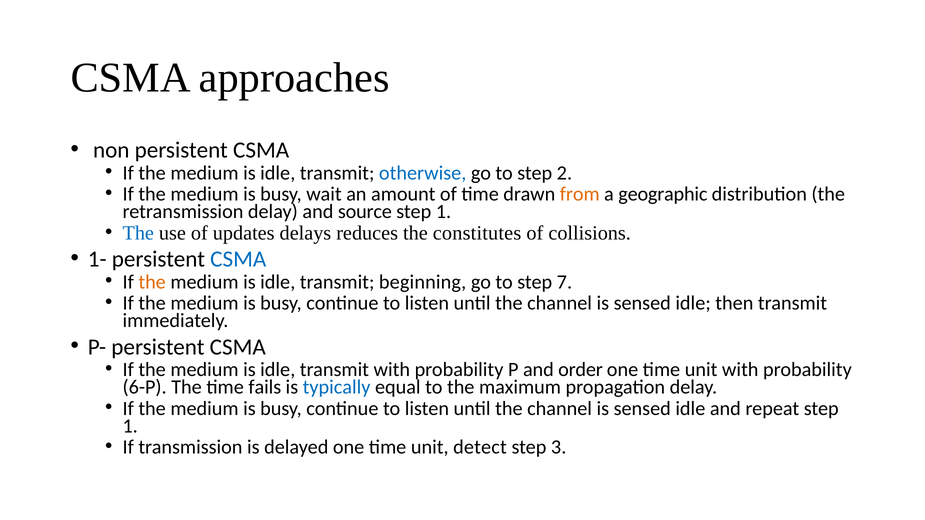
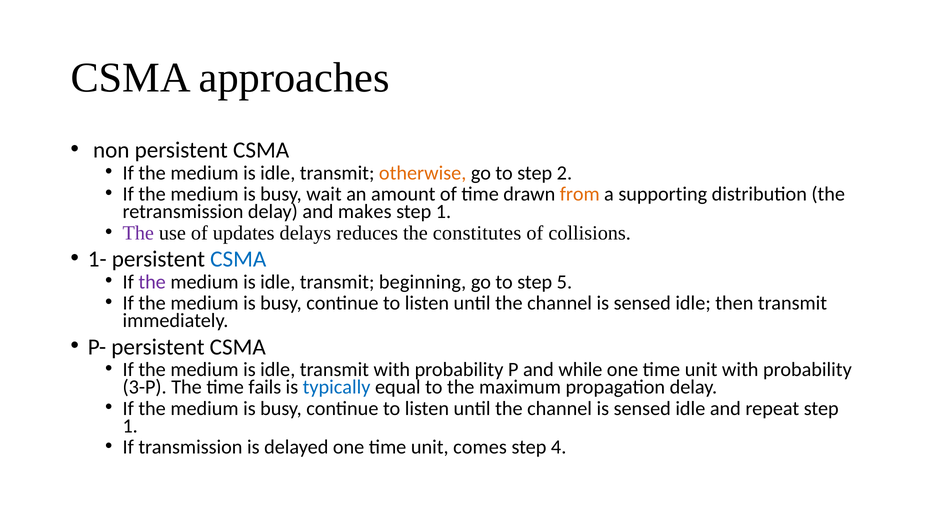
otherwise colour: blue -> orange (423, 173)
geographic: geographic -> supporting (663, 194)
source: source -> makes (365, 212)
The colour: blue -> purple (138, 233)
the colour: orange -> purple (152, 282)
7: 7 -> 5 (564, 282)
order: order -> while (580, 370)
6-P: 6-P -> 3-P (145, 387)
detect: detect -> comes (480, 448)
3: 3 -> 4 (559, 448)
